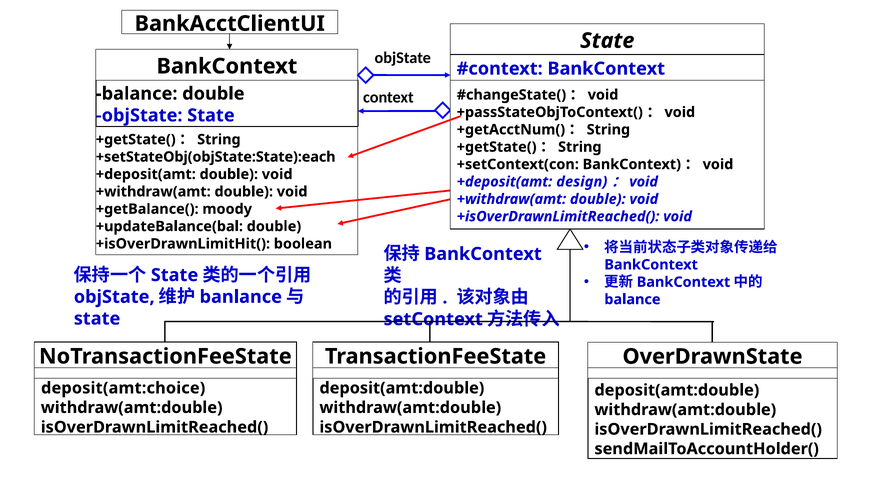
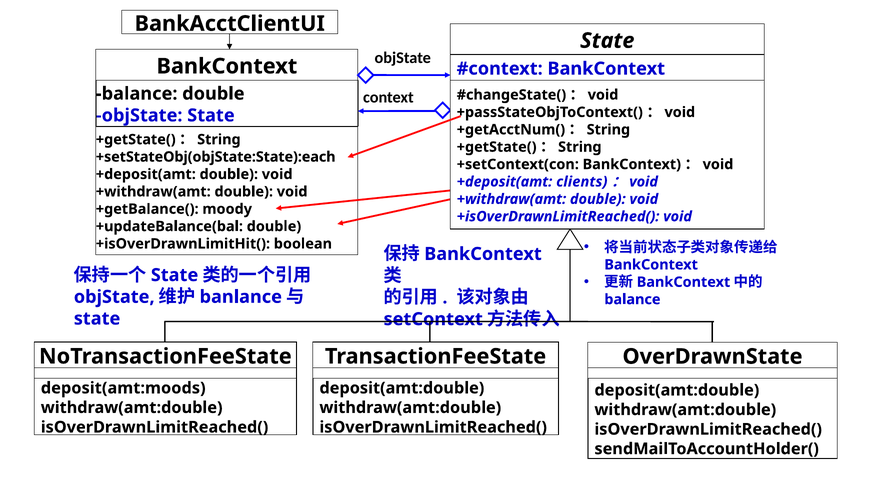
design: design -> clients (582, 182)
deposit(amt:choice: deposit(amt:choice -> deposit(amt:moods (123, 388)
